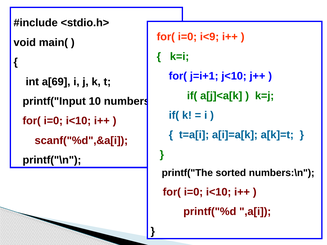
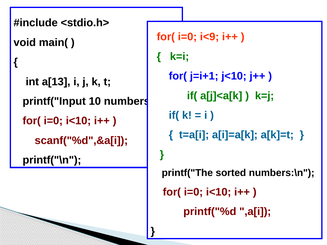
a[69: a[69 -> a[13 (56, 82)
